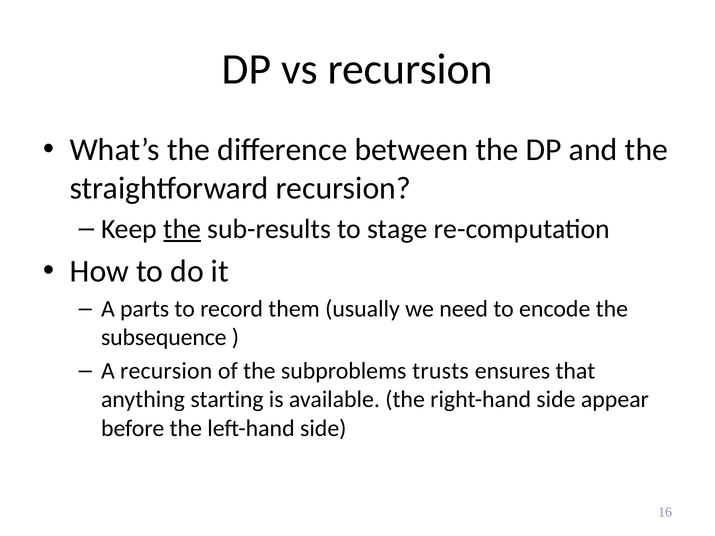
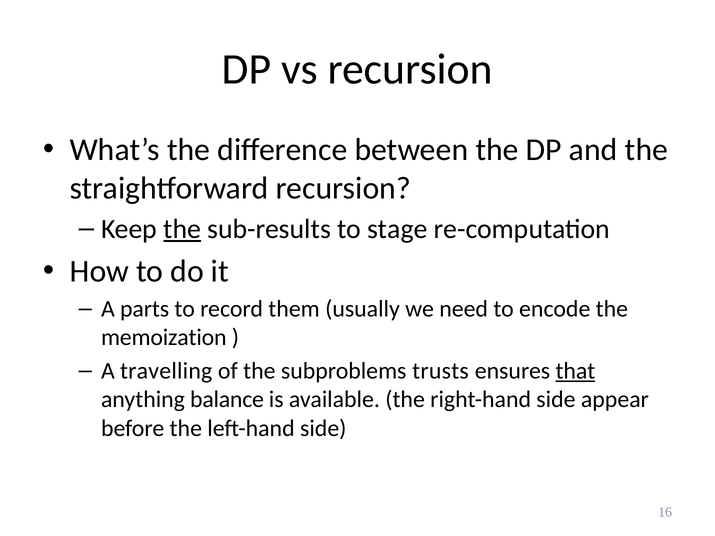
subsequence: subsequence -> memoization (164, 338)
A recursion: recursion -> travelling (166, 371)
that underline: none -> present (575, 371)
starting: starting -> balance (227, 400)
